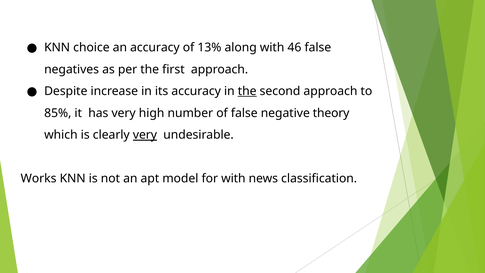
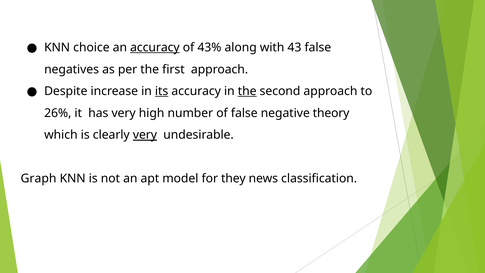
accuracy underline: none -> present (155, 48)
13%: 13% -> 43% (209, 48)
46: 46 -> 43 (294, 48)
its underline: none -> present (162, 91)
85%: 85% -> 26% (58, 113)
Works: Works -> Graph (39, 178)
for with: with -> they (233, 178)
